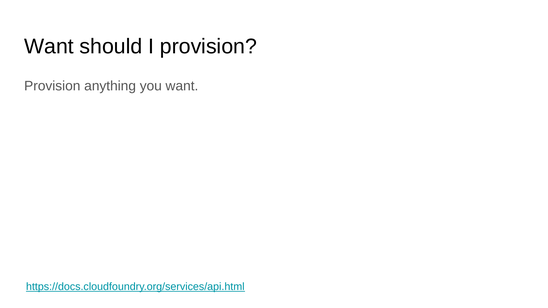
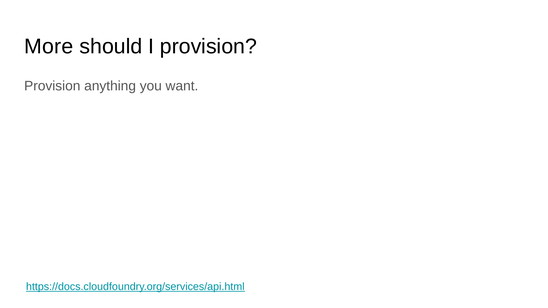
Want: Want -> More (49, 46)
